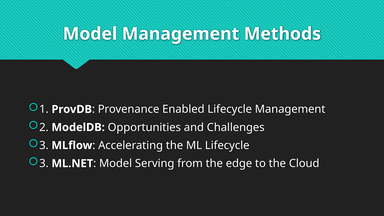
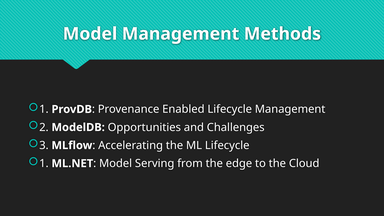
3: 3 -> 1 (44, 163)
